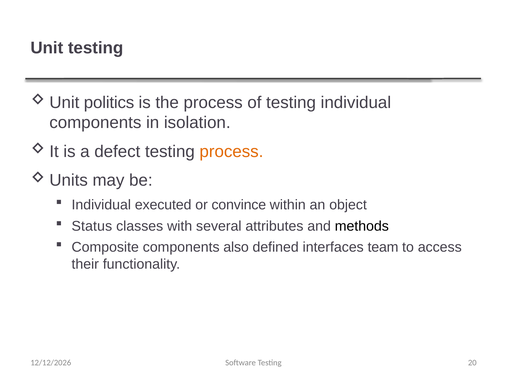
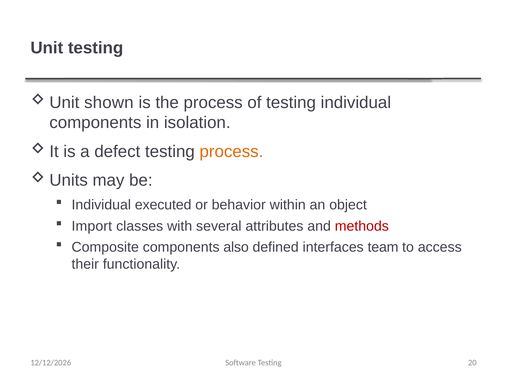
politics: politics -> shown (109, 103)
convince: convince -> behavior (239, 205)
Status: Status -> Import (92, 226)
methods colour: black -> red (362, 226)
